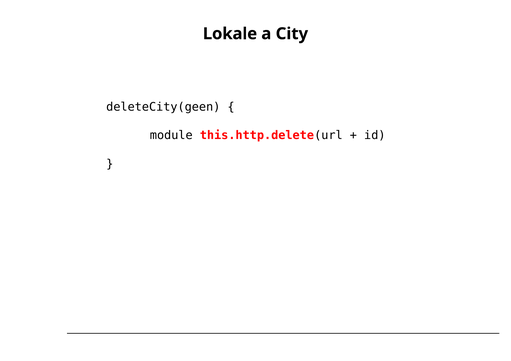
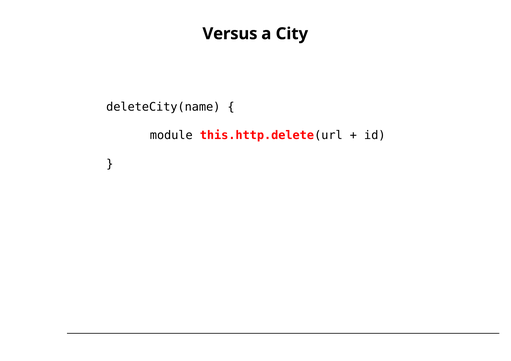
Lokale: Lokale -> Versus (230, 34)
deleteCity(geen: deleteCity(geen -> deleteCity(name (163, 107)
